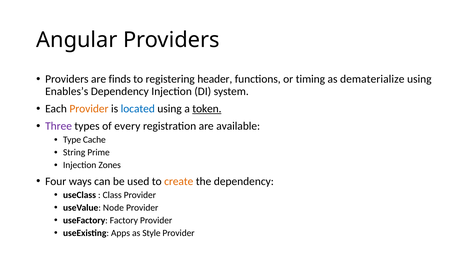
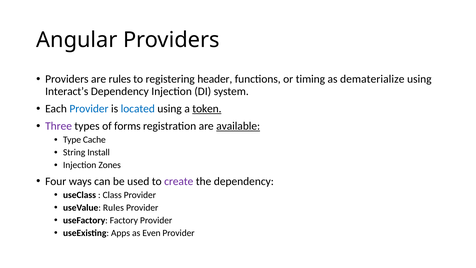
are finds: finds -> rules (120, 79)
Enables’s: Enables’s -> Interact’s (67, 91)
Provider colour: orange -> blue (89, 109)
every: every -> forms (127, 126)
available underline: none -> present (238, 126)
Prime: Prime -> Install (99, 152)
create colour: orange -> purple (179, 181)
useValue Node: Node -> Rules (113, 208)
Style: Style -> Even (151, 233)
